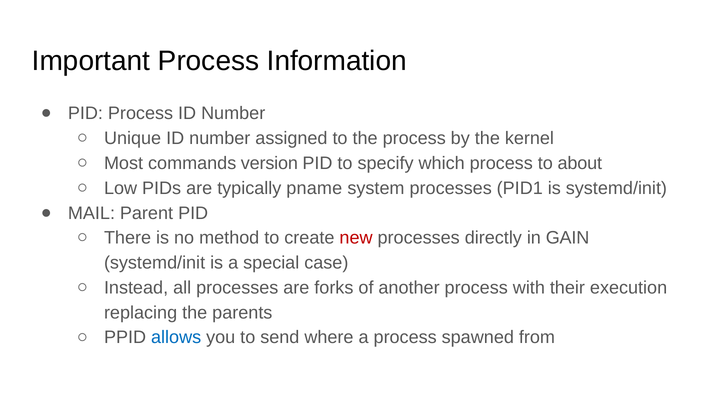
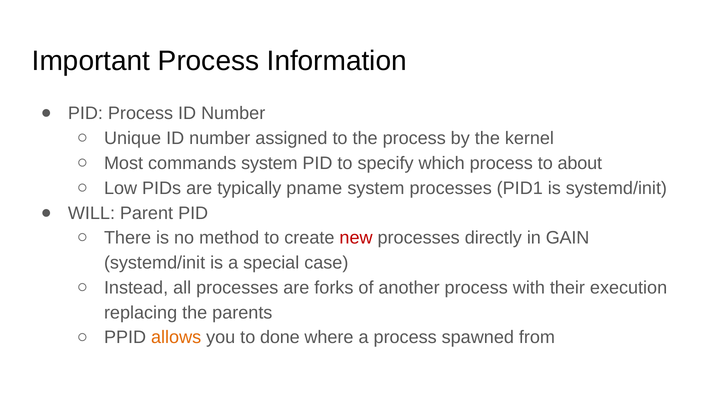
commands version: version -> system (269, 163)
MAIL: MAIL -> WILL (91, 213)
allows colour: blue -> orange (176, 338)
send: send -> done (280, 338)
